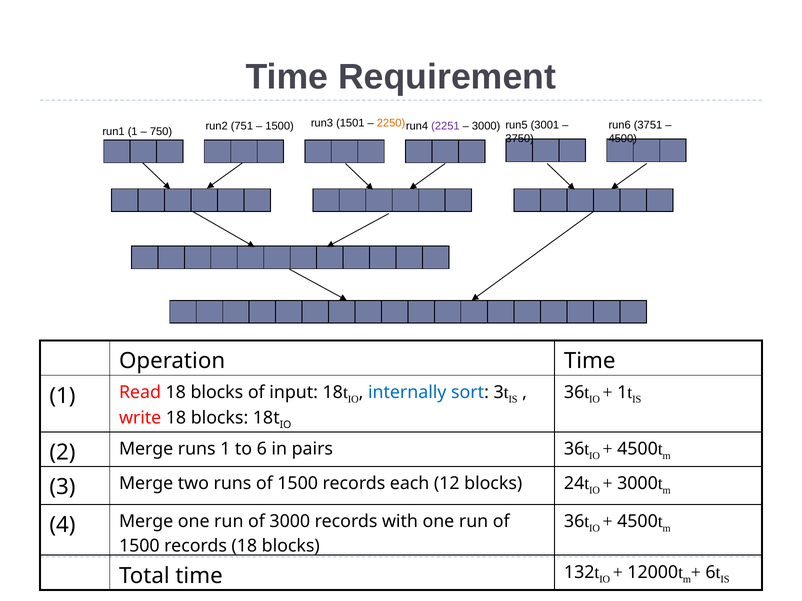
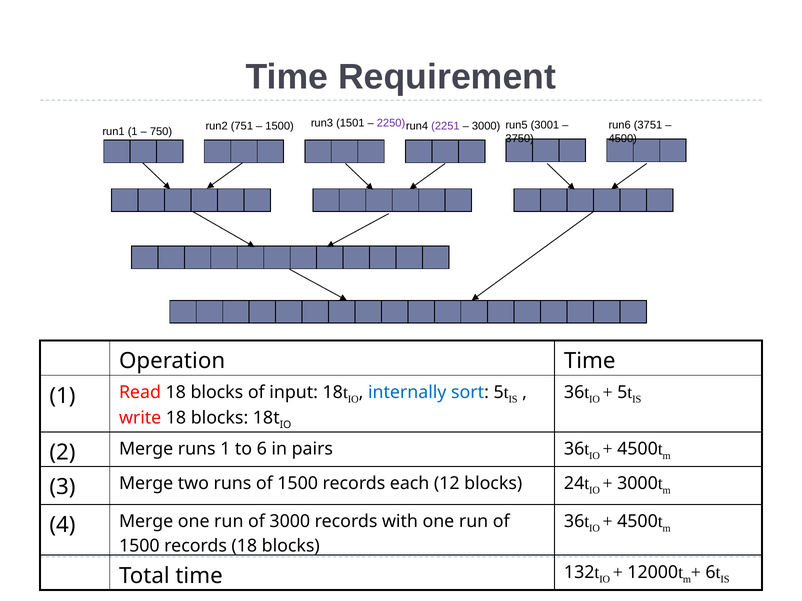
2250 colour: orange -> purple (391, 123)
1: 1 -> 5 (622, 393)
sort 3: 3 -> 5 (499, 393)
